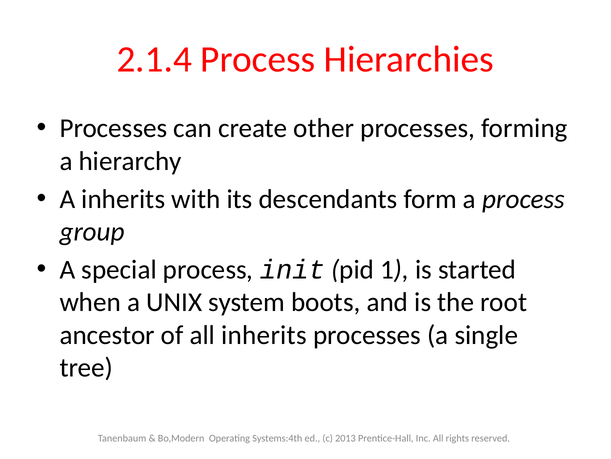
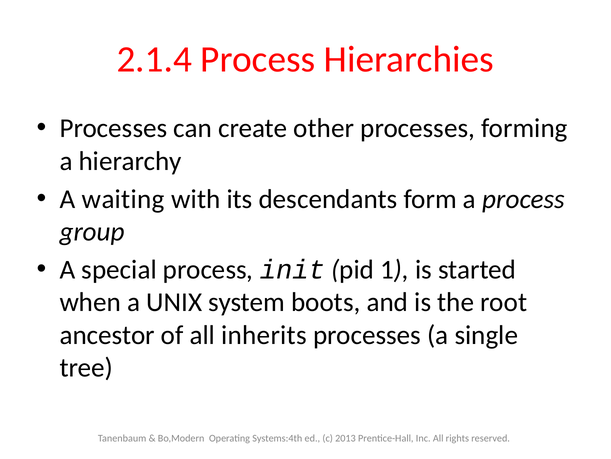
A inherits: inherits -> waiting (123, 199)
